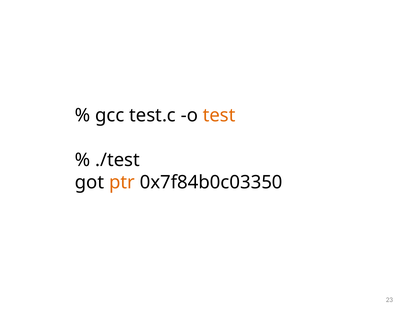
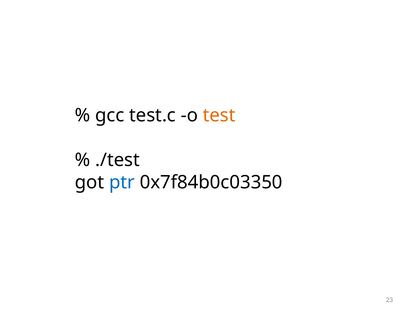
ptr colour: orange -> blue (122, 182)
